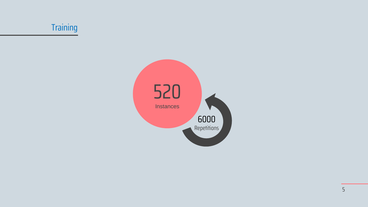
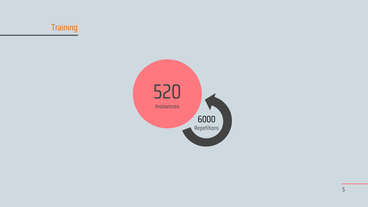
Training colour: blue -> orange (65, 28)
